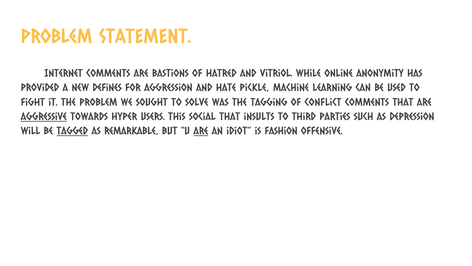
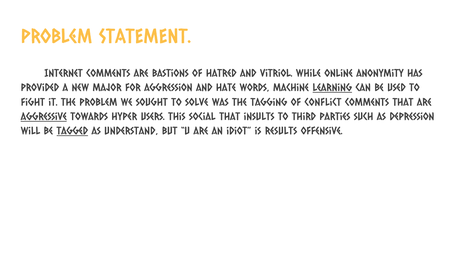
defines: defines -> major (107, 88)
pickle: pickle -> words (255, 88)
learning underline: none -> present (332, 88)
remarkable: remarkable -> understand (131, 131)
are underline: present -> none (201, 131)
fashion: fashion -> results (281, 131)
